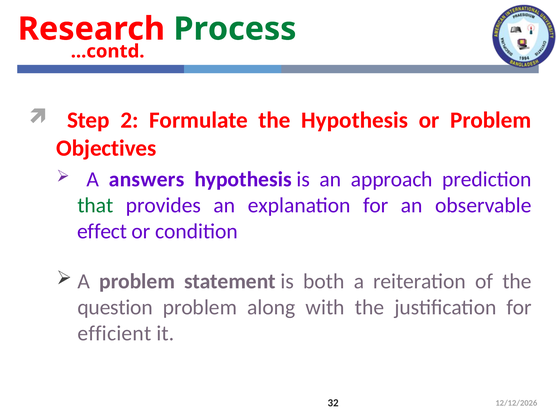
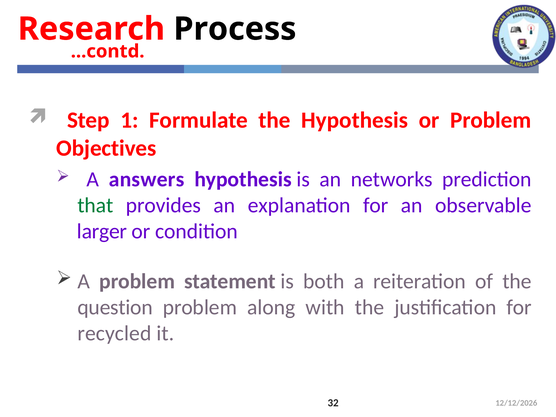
Process colour: green -> black (235, 29)
2: 2 -> 1 (129, 120)
approach: approach -> networks (392, 179)
effect: effect -> larger (102, 231)
efficient: efficient -> recycled (114, 333)
